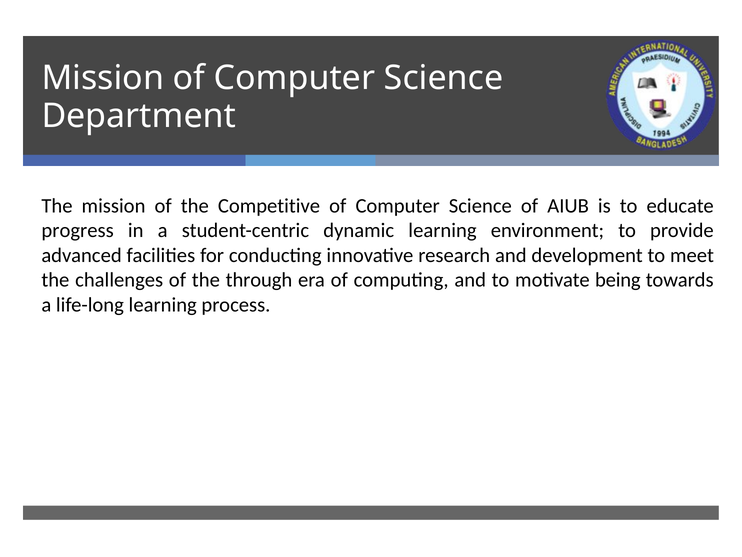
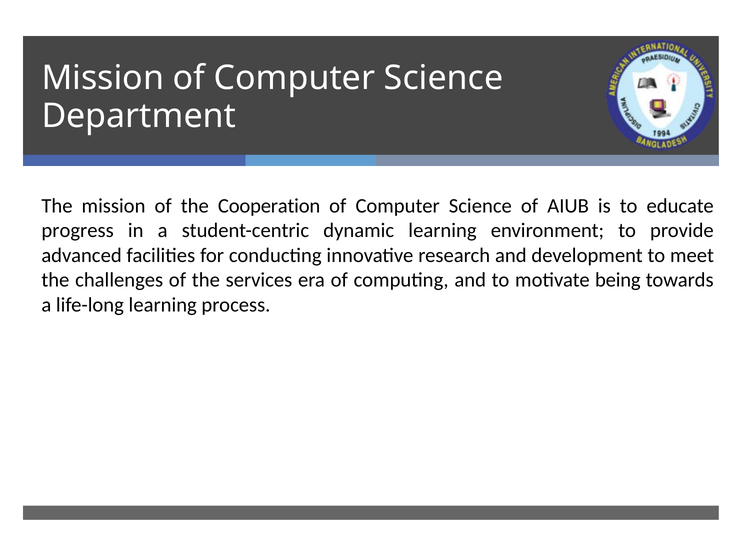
Competitive: Competitive -> Cooperation (269, 206)
through: through -> services (259, 280)
